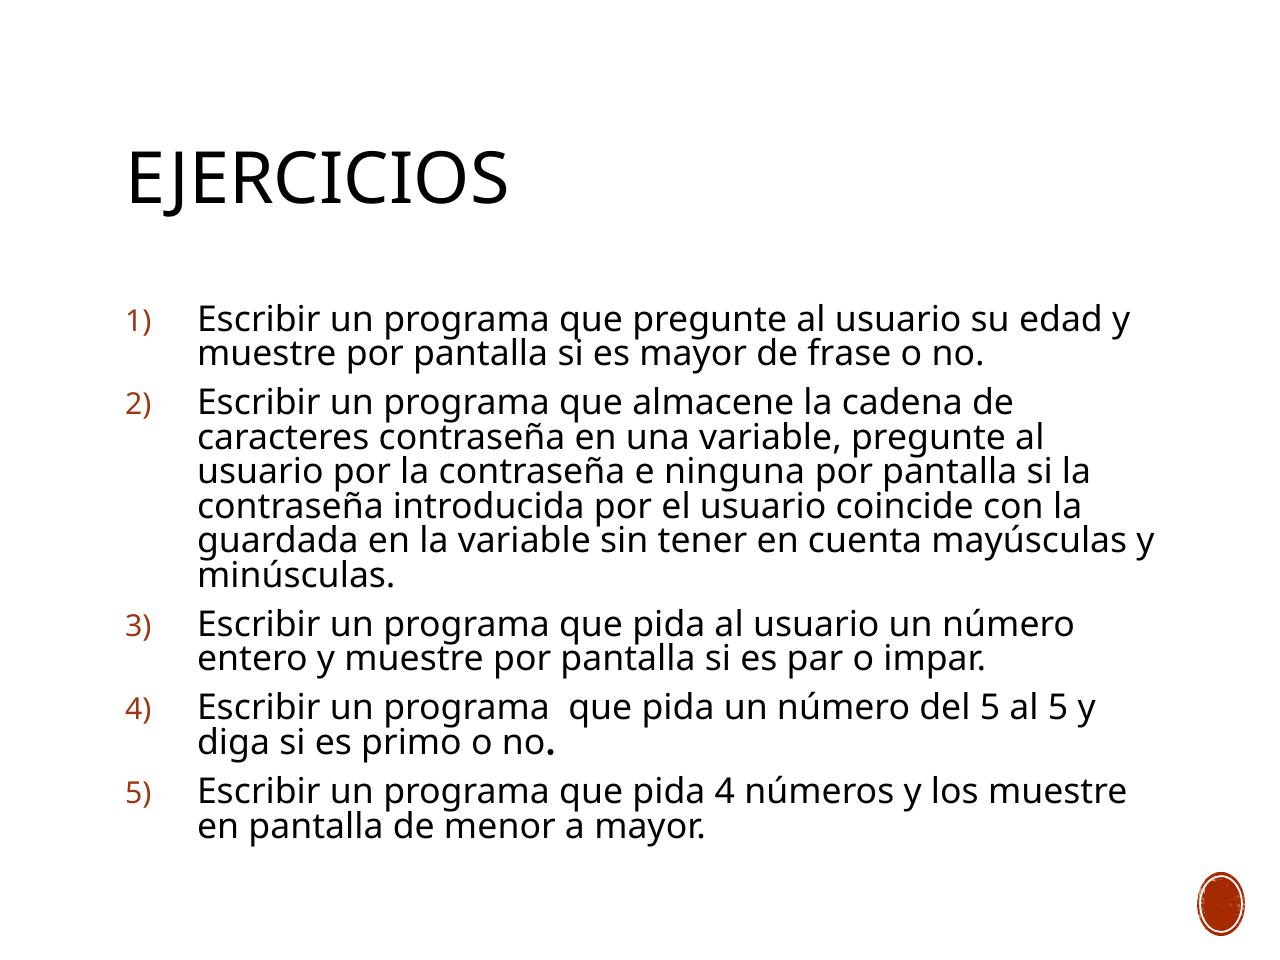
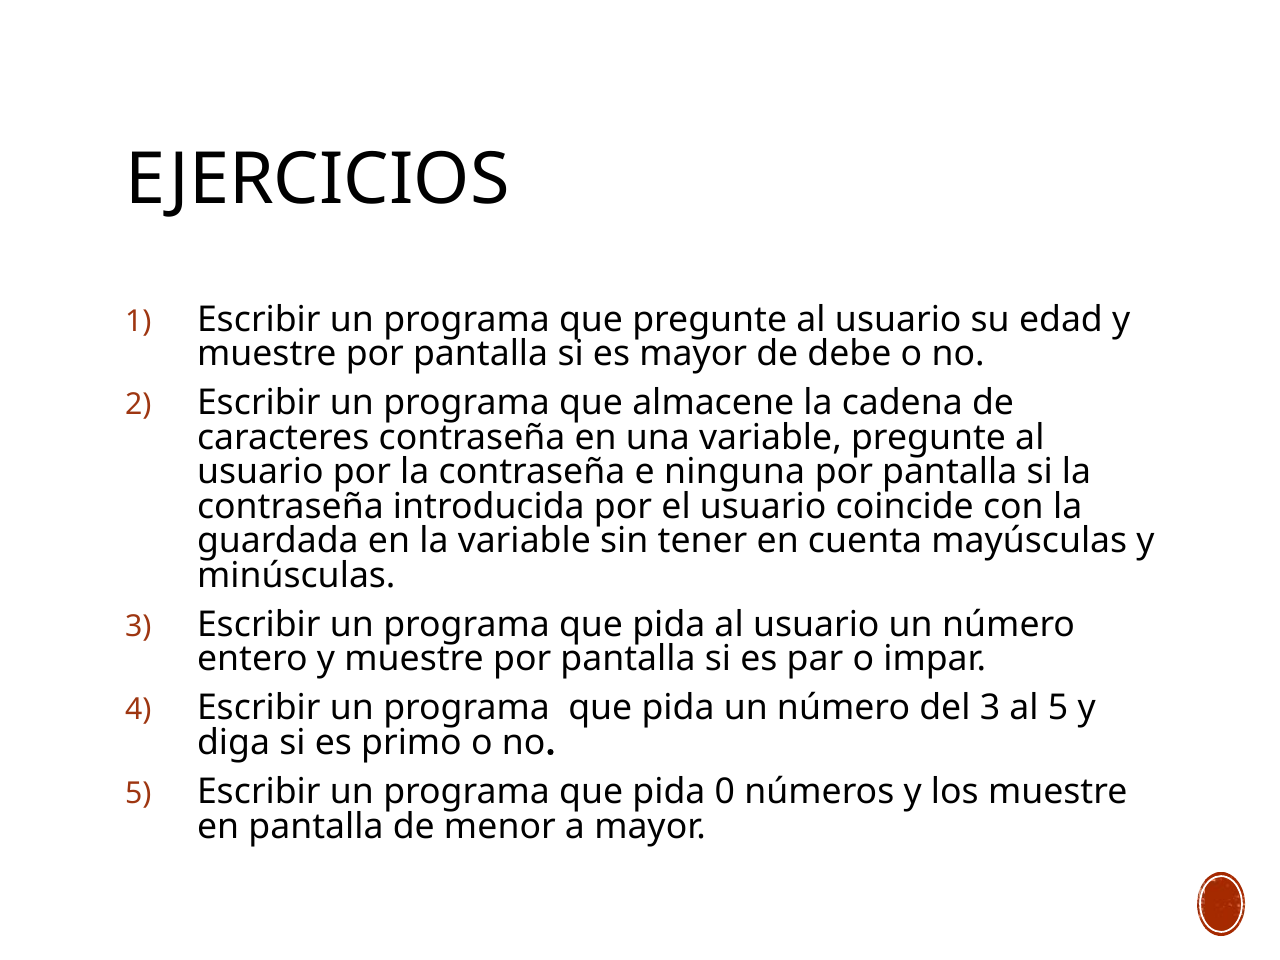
frase: frase -> debe (849, 354)
del 5: 5 -> 3 (990, 708)
pida 4: 4 -> 0 (725, 792)
